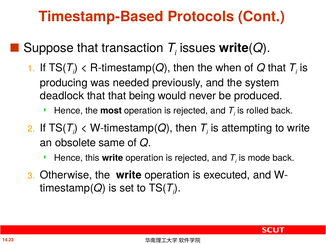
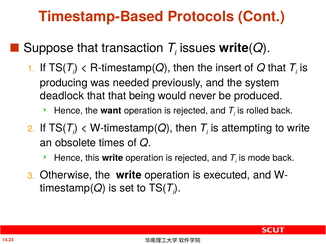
when: when -> insert (229, 68)
most: most -> want (111, 111)
same: same -> times (112, 143)
